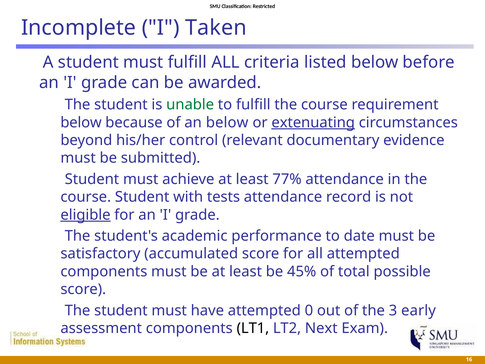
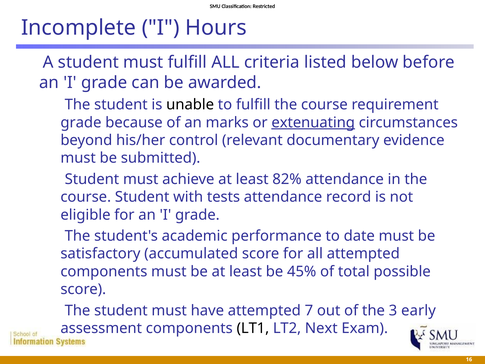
Taken: Taken -> Hours (216, 28)
unable colour: green -> black (190, 105)
below: below -> grade (81, 122)
an below: below -> marks (227, 122)
77%: 77% -> 82% (287, 179)
eligible underline: present -> none (85, 215)
0: 0 -> 7 (309, 310)
